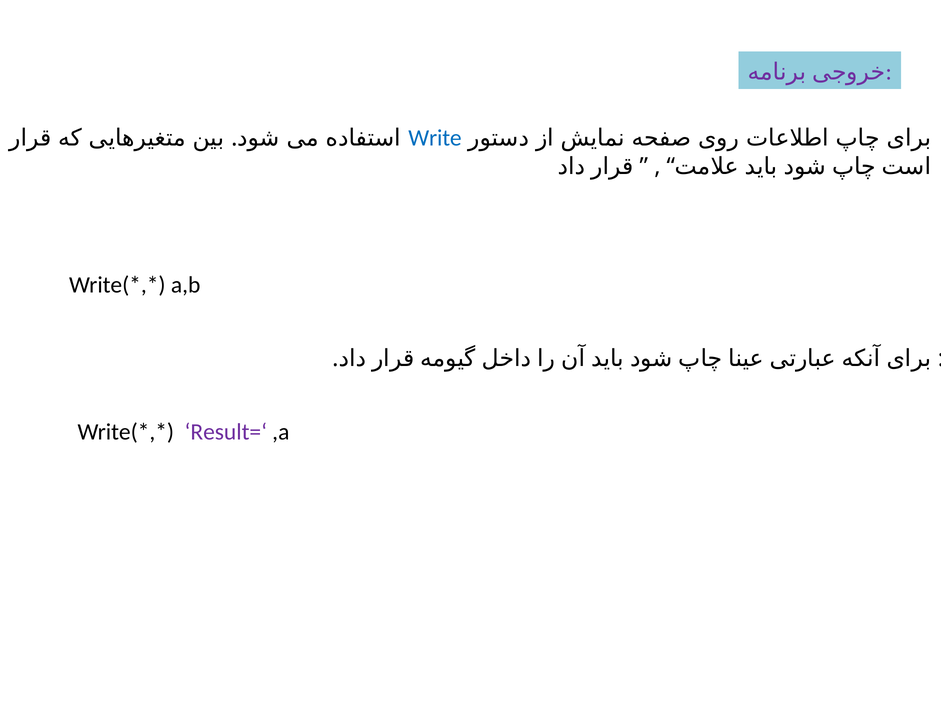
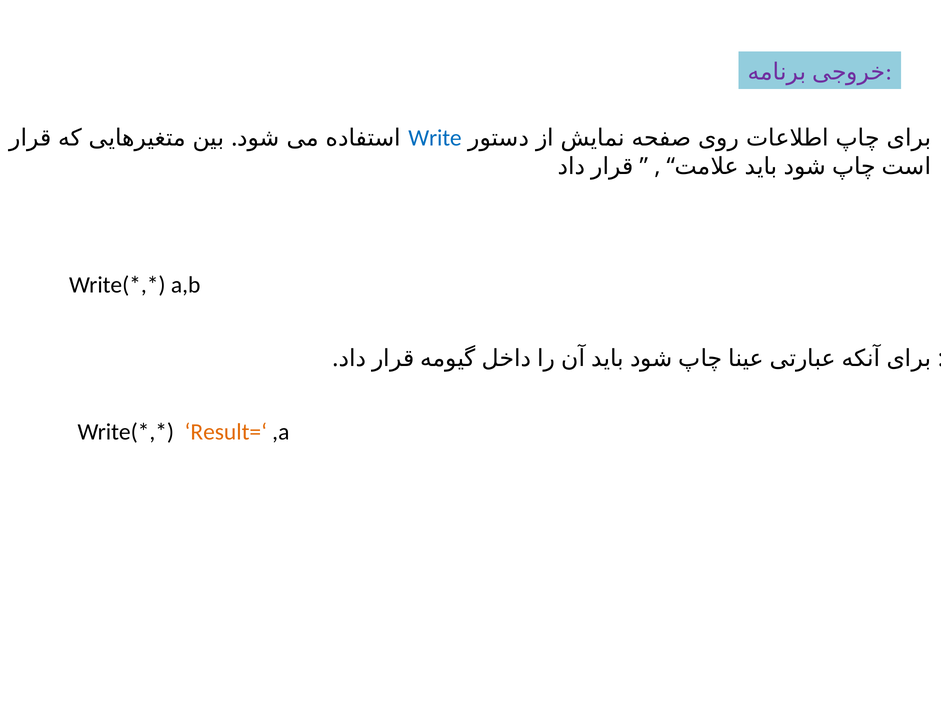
Result=‘ colour: purple -> orange (226, 432)
